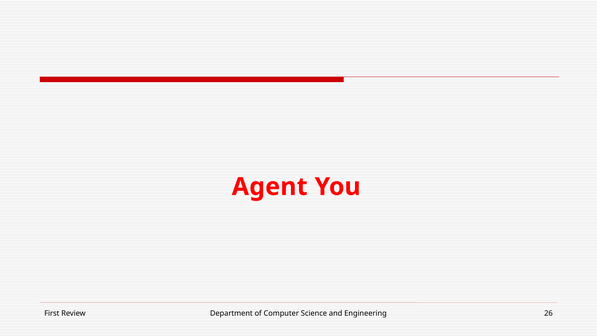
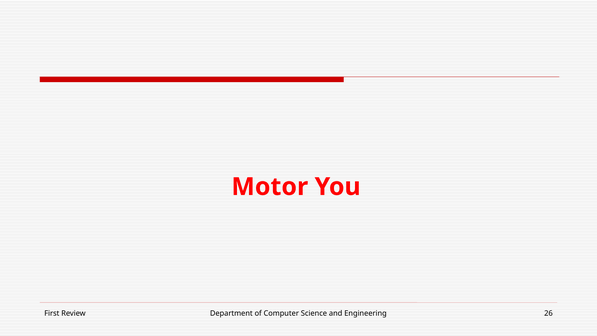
Agent: Agent -> Motor (270, 187)
